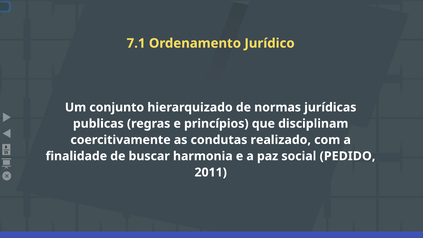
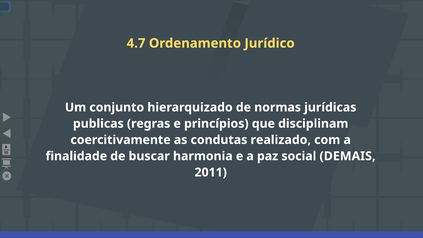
7.1: 7.1 -> 4.7 (136, 43)
PEDIDO: PEDIDO -> DEMAIS (348, 156)
